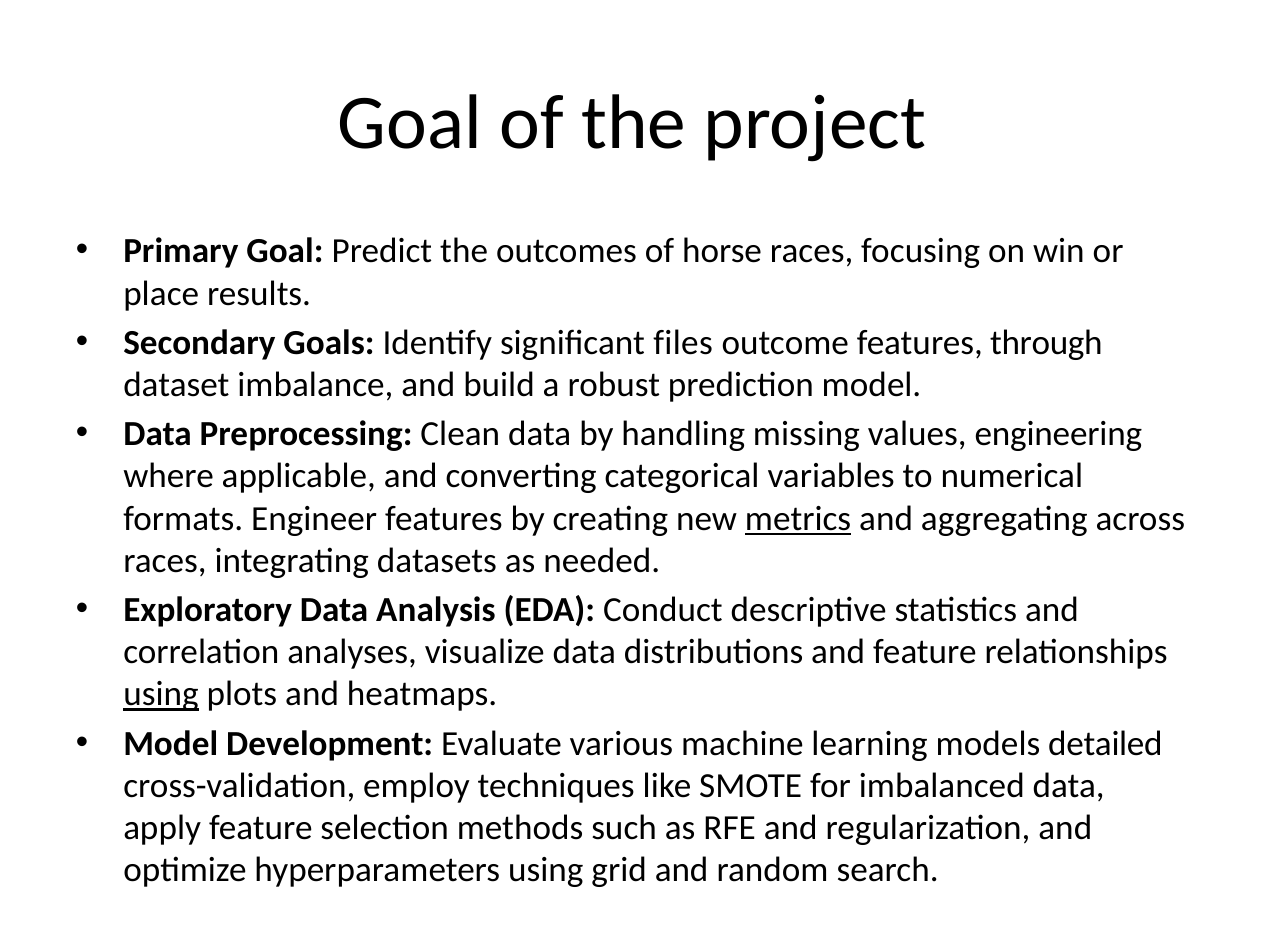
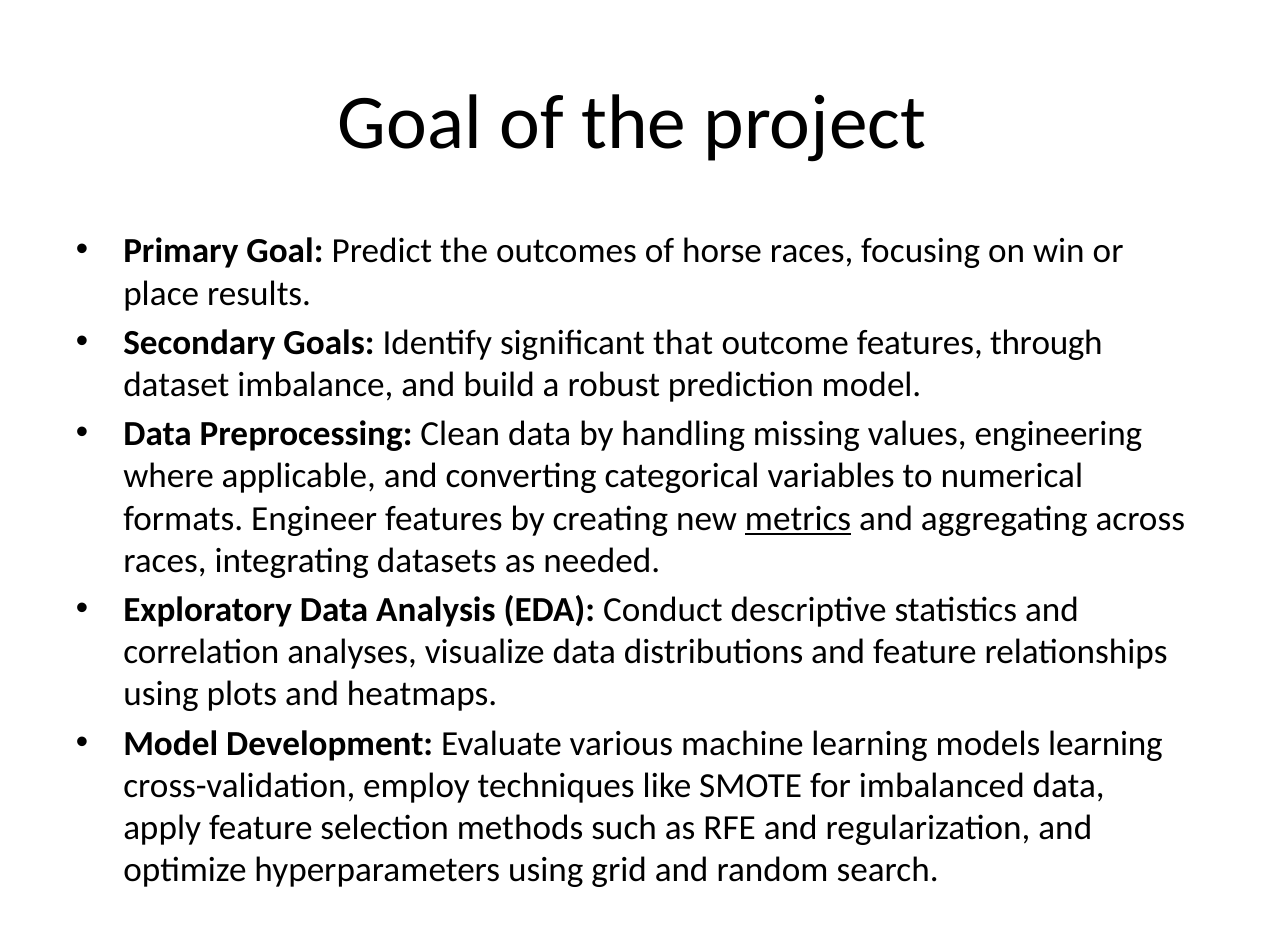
files: files -> that (683, 343)
using underline: present -> none (161, 694)
models detailed: detailed -> learning (1105, 743)
